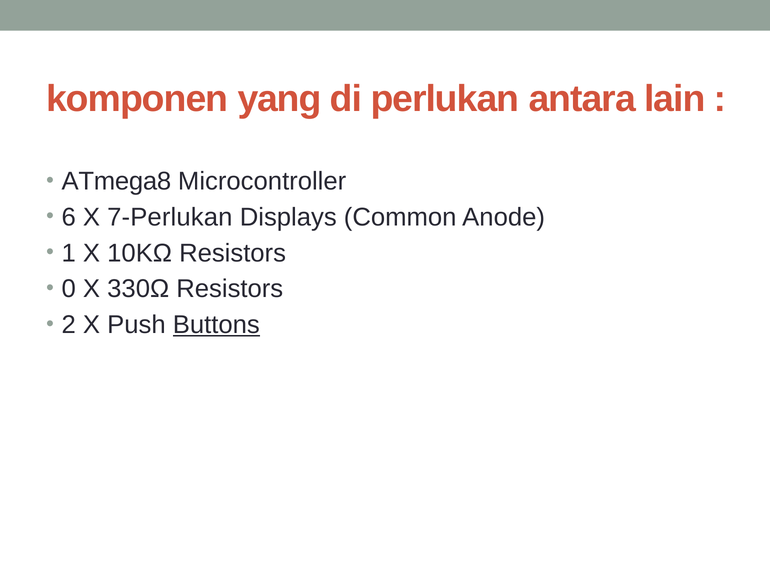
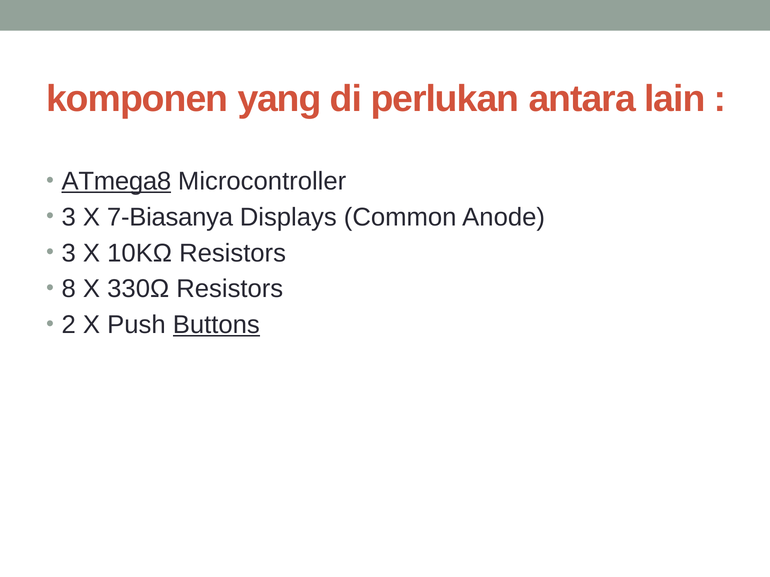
ATmega8 underline: none -> present (116, 181)
6: 6 -> 3 (69, 217)
7-Perlukan: 7-Perlukan -> 7-Biasanya (170, 217)
1: 1 -> 3 (69, 253)
0: 0 -> 8 (69, 289)
